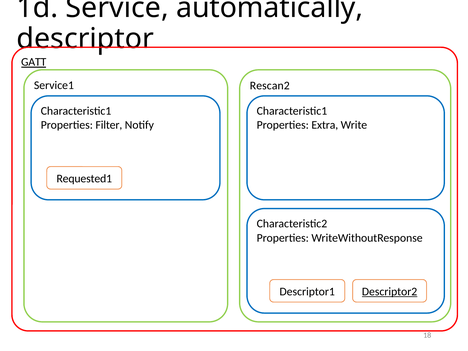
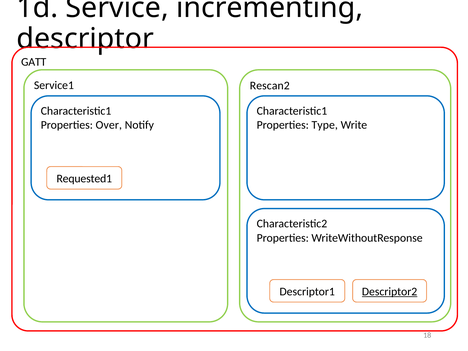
automatically: automatically -> incrementing (270, 8)
GATT underline: present -> none (34, 62)
Filter: Filter -> Over (109, 125)
Extra: Extra -> Type (325, 125)
